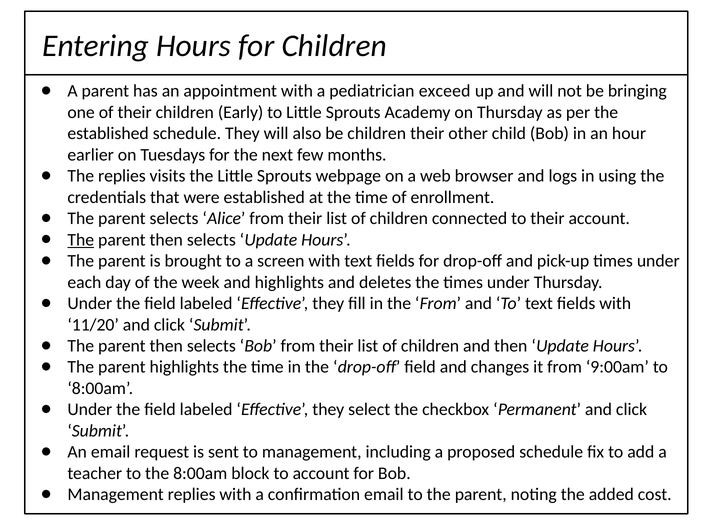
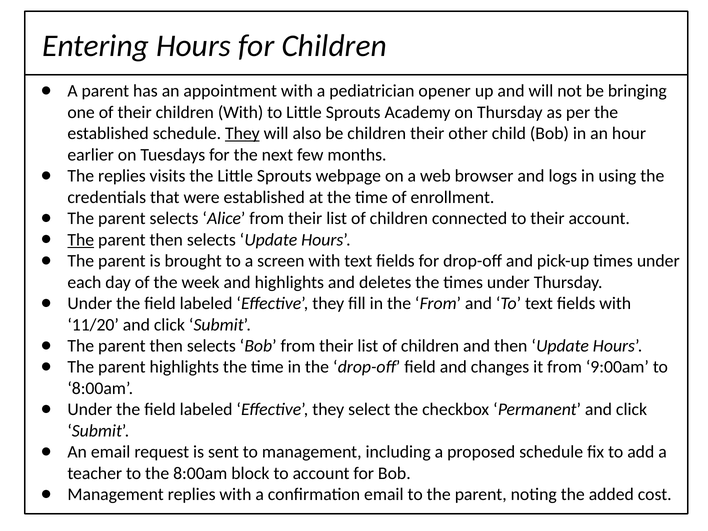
exceed: exceed -> opener (445, 91)
children Early: Early -> With (241, 112)
They underline: none -> present (242, 134)
